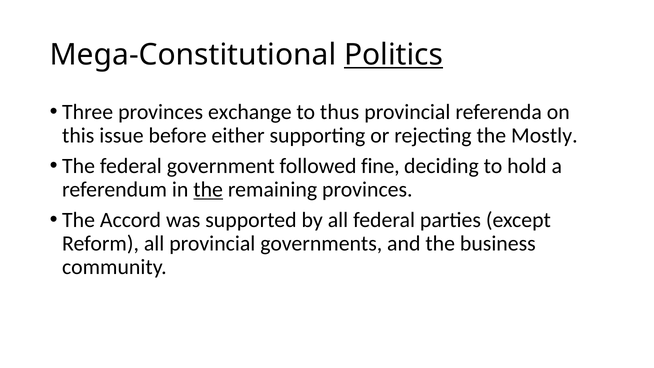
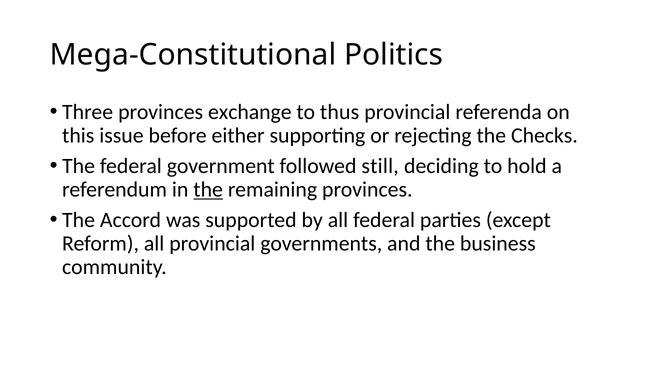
Politics underline: present -> none (394, 55)
Mostly: Mostly -> Checks (544, 136)
fine: fine -> still (380, 166)
